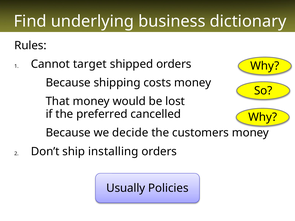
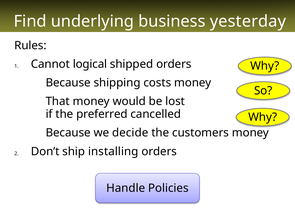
dictionary: dictionary -> yesterday (248, 21)
target: target -> logical (90, 64)
Usually: Usually -> Handle (126, 188)
